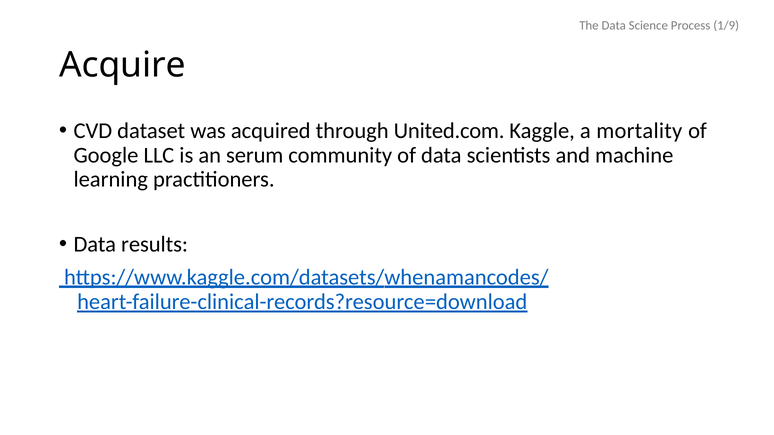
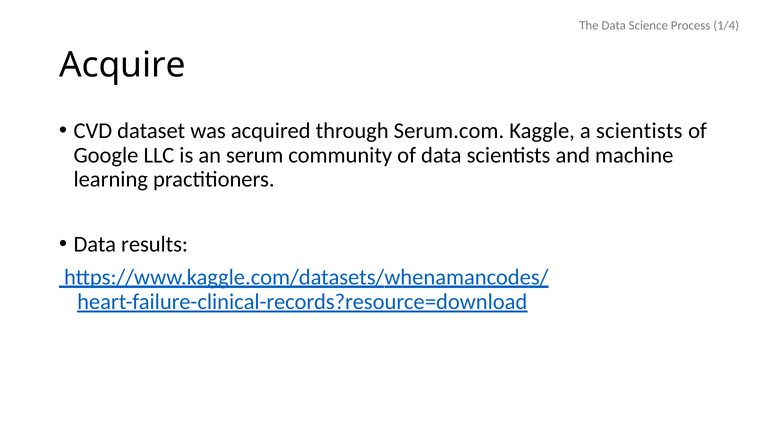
1/9: 1/9 -> 1/4 (726, 25)
United.com: United.com -> Serum.com (449, 131)
a mortality: mortality -> scientists (639, 131)
